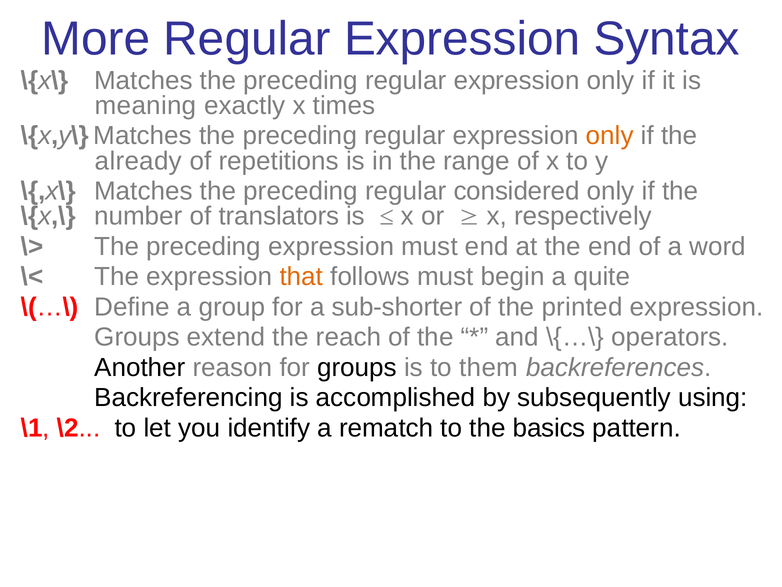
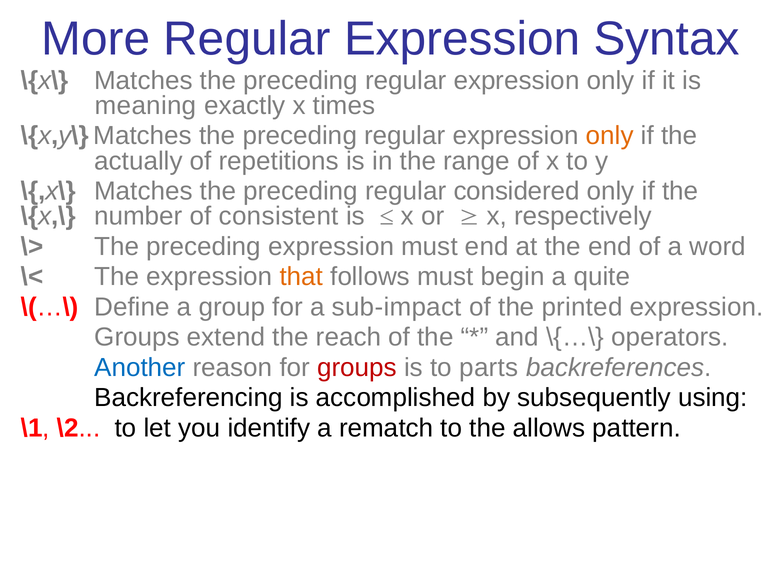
already: already -> actually (138, 161)
translators: translators -> consistent (279, 216)
sub-shorter: sub-shorter -> sub-impact (397, 307)
Another colour: black -> blue (140, 367)
groups colour: black -> red (357, 367)
them: them -> parts (489, 367)
basics: basics -> allows (549, 428)
